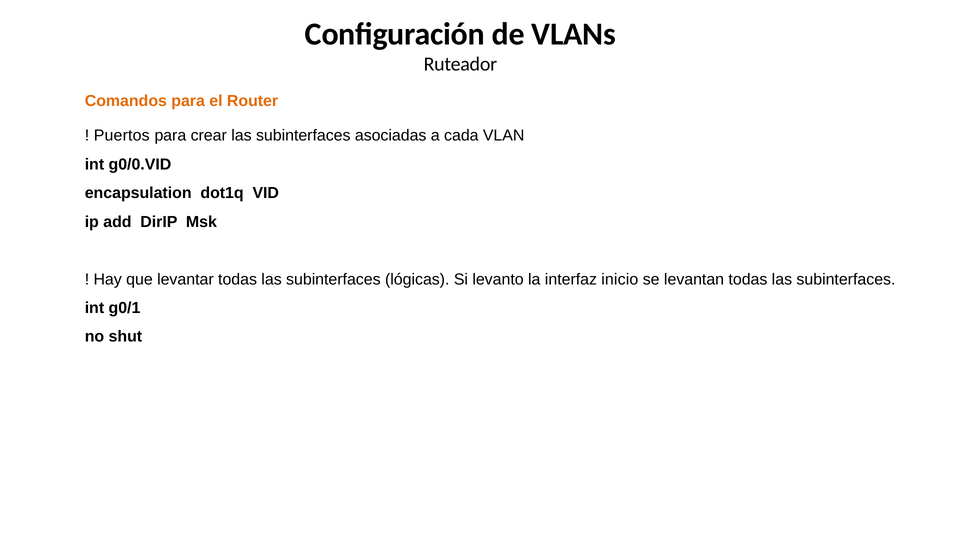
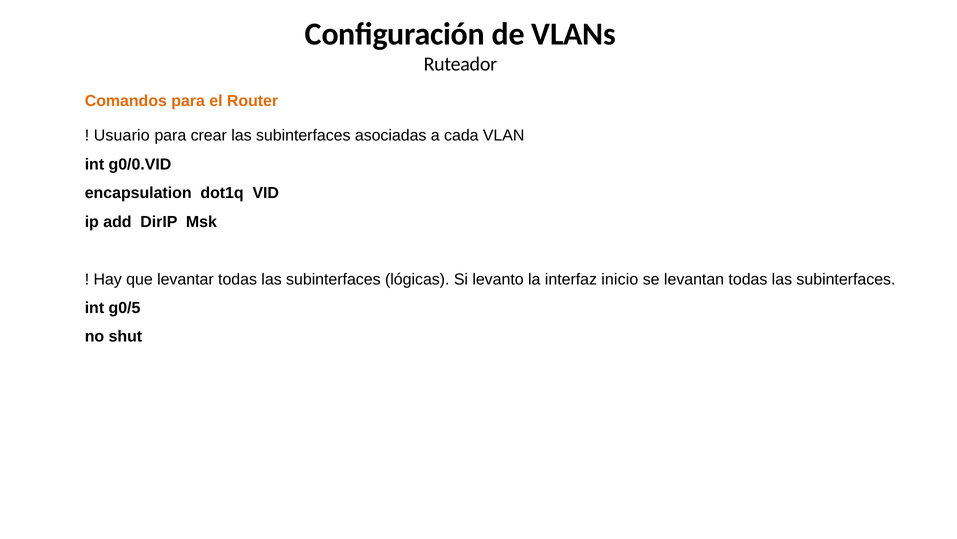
Puertos: Puertos -> Usuario (122, 136)
g0/1: g0/1 -> g0/5 (124, 308)
